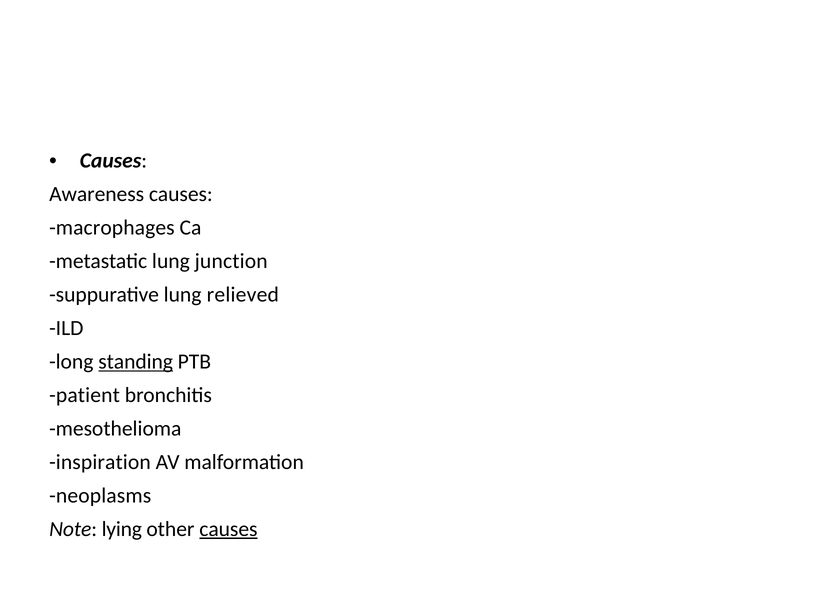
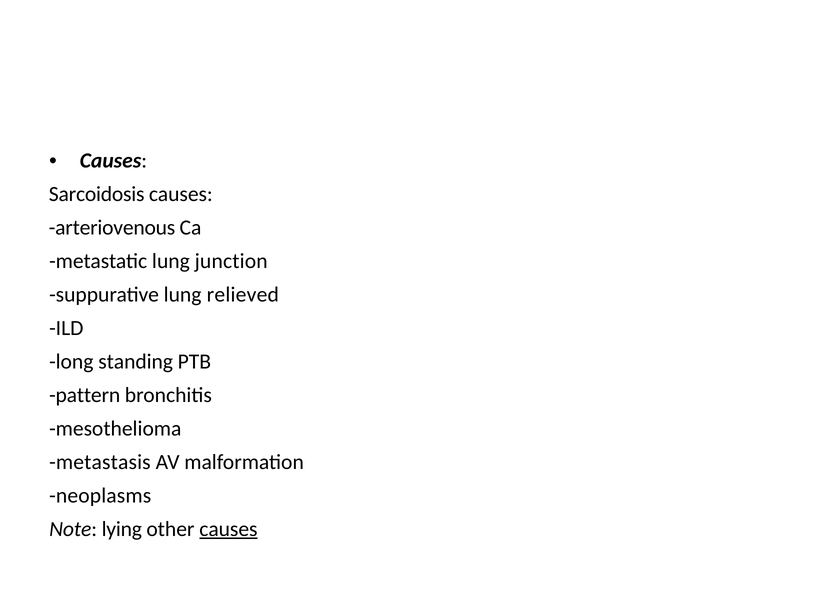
Awareness: Awareness -> Sarcoidosis (97, 194)
macrophages: macrophages -> arteriovenous (112, 228)
standing underline: present -> none (136, 362)
patient: patient -> pattern (85, 395)
inspiration: inspiration -> metastasis (100, 462)
